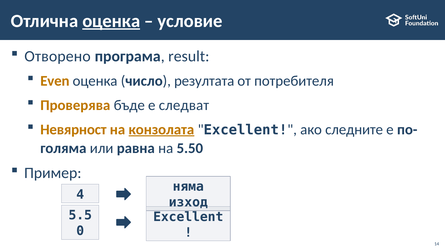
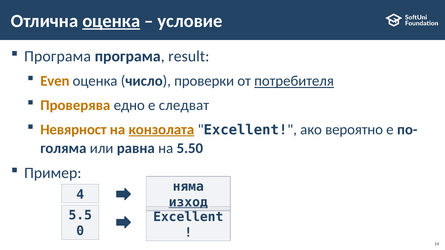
Отворено: Отворено -> Програма (58, 56)
резултата: резултата -> проверки (204, 81)
потребителя underline: none -> present (294, 81)
бъде: бъде -> едно (129, 105)
следните: следните -> вероятно (354, 130)
изход underline: none -> present (188, 202)
